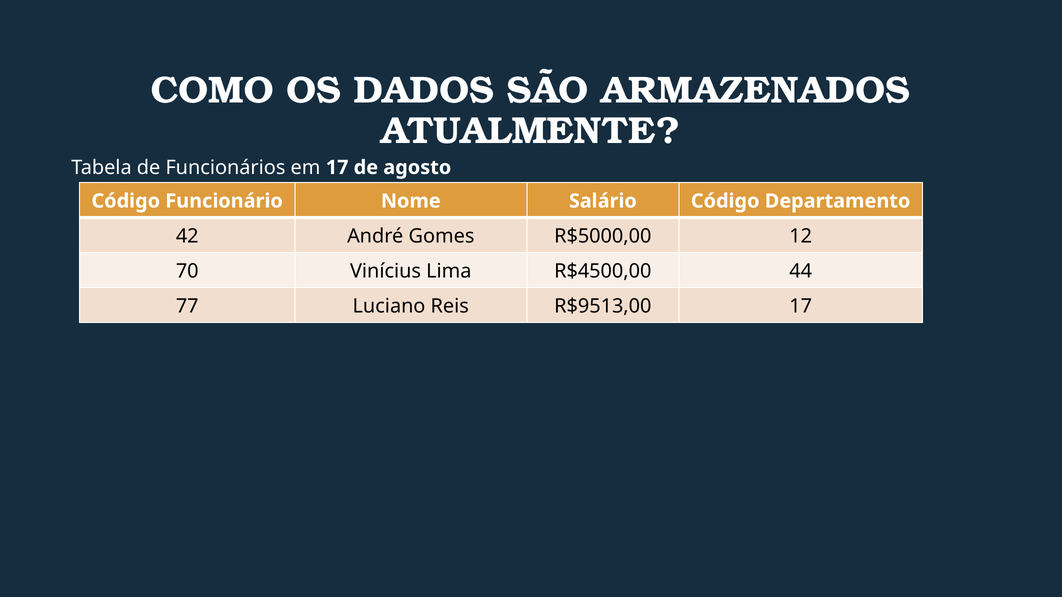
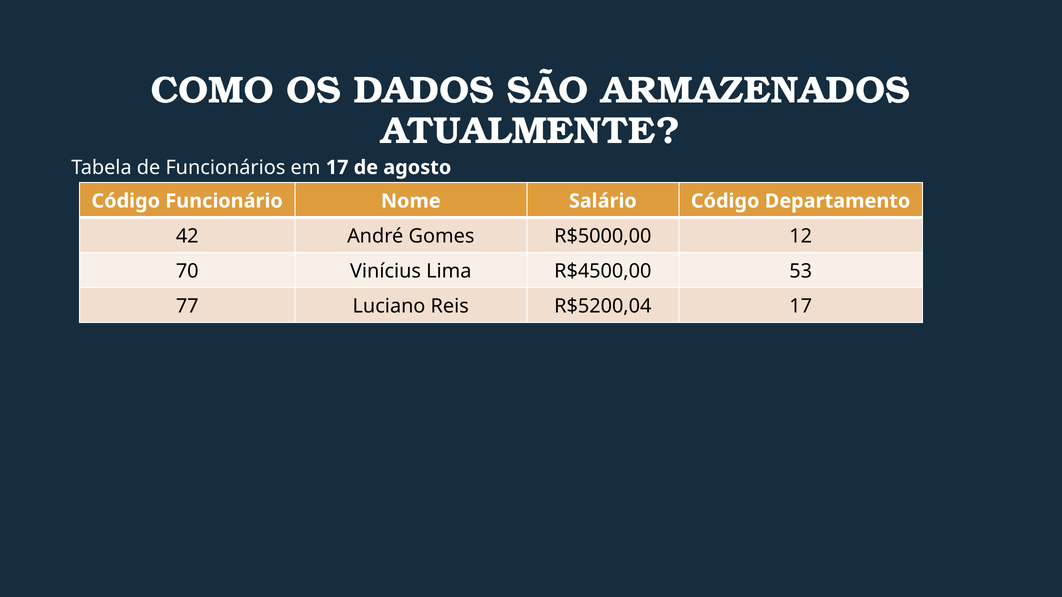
44: 44 -> 53 (801, 271)
R$9513,00: R$9513,00 -> R$5200,04 (603, 306)
